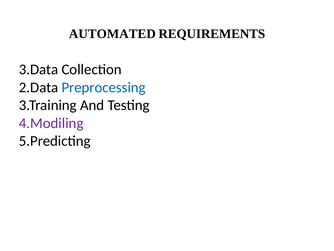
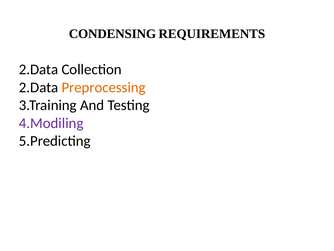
AUTOMATED: AUTOMATED -> CONDENSING (112, 34)
3.Data: 3.Data -> 2.Data (39, 69)
Preprocessing colour: blue -> orange (104, 87)
